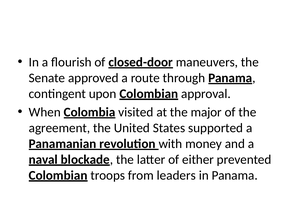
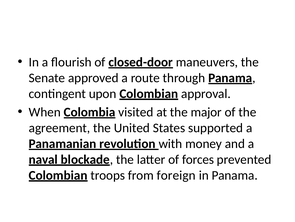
either: either -> forces (198, 159)
leaders: leaders -> foreign (176, 175)
